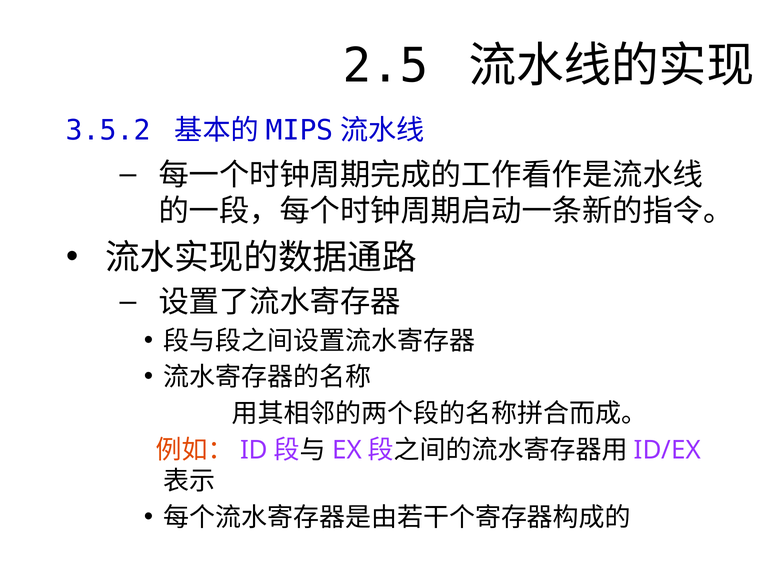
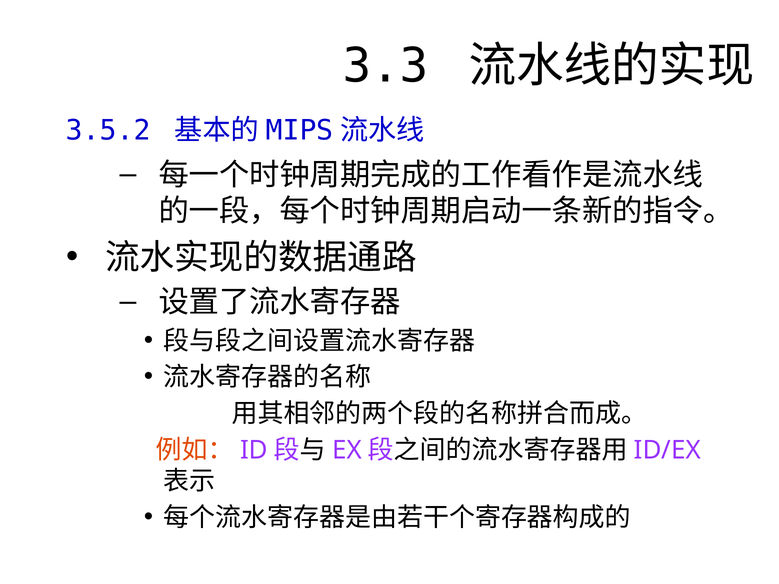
2.5: 2.5 -> 3.3 (385, 66)
